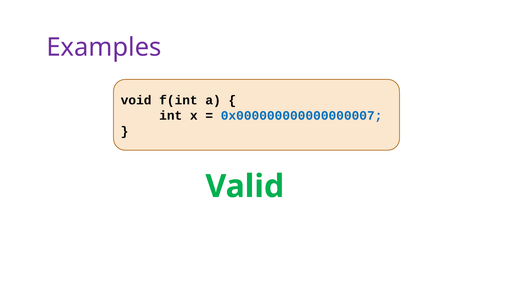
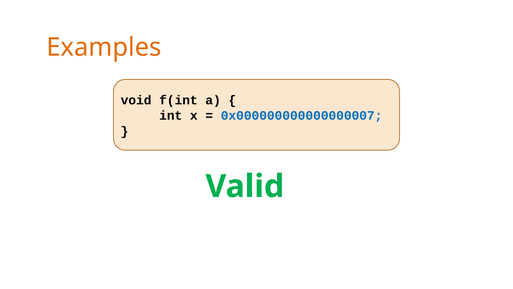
Examples colour: purple -> orange (104, 47)
